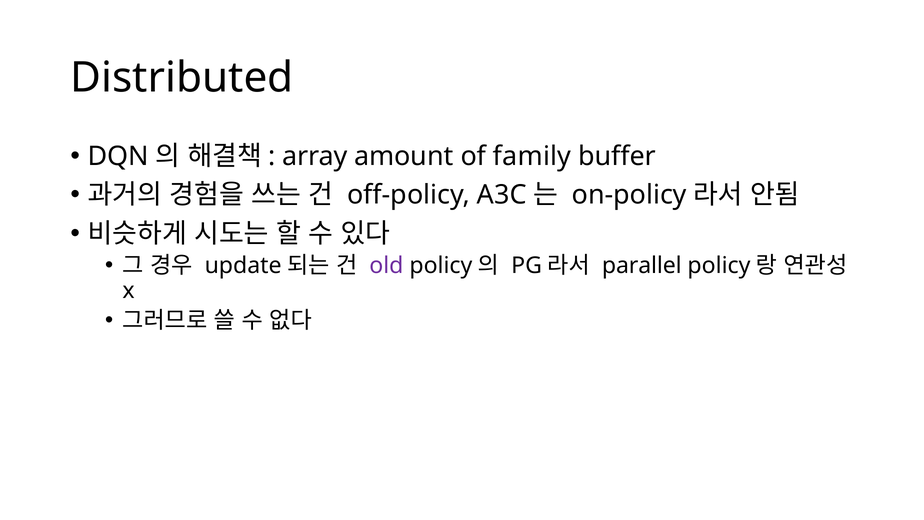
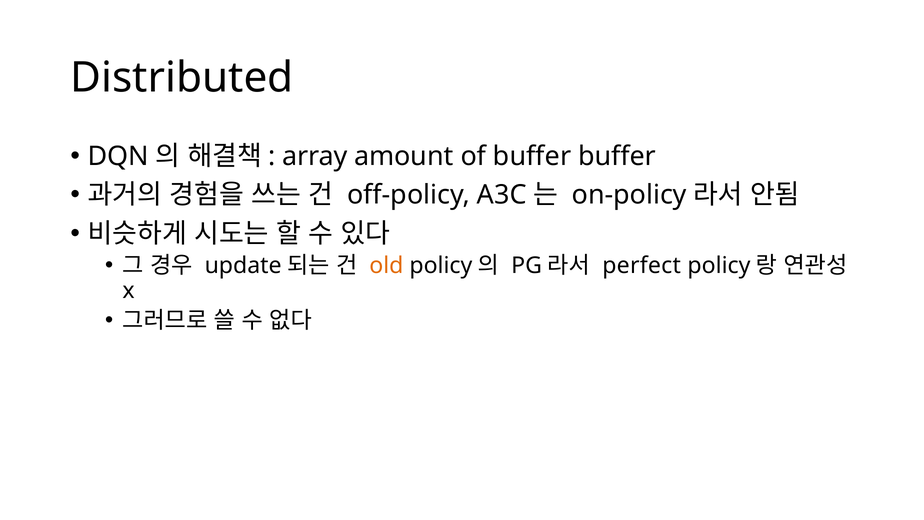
of family: family -> buffer (532, 156)
old colour: purple -> orange (386, 266)
parallel: parallel -> perfect (642, 266)
